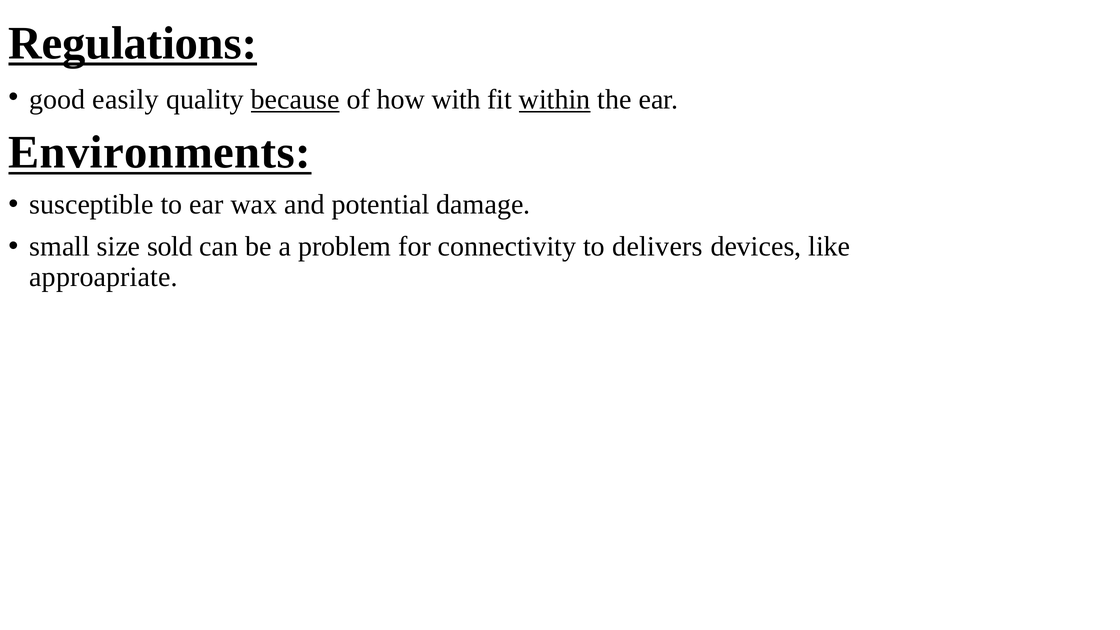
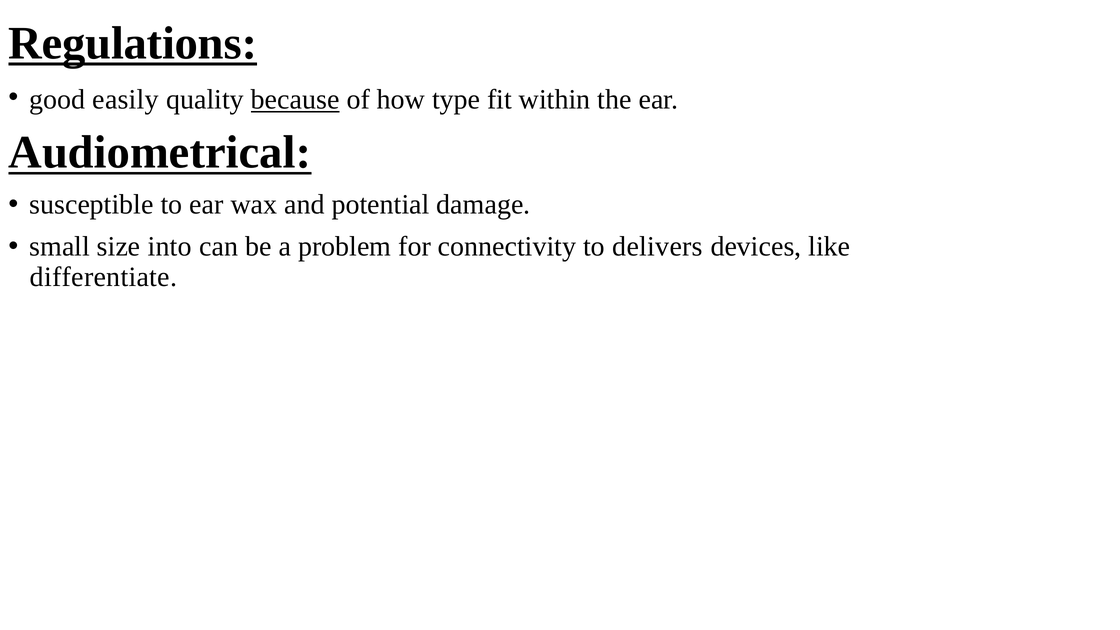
with: with -> type (456, 100)
within underline: present -> none (555, 100)
Environments: Environments -> Audiometrical (160, 153)
sold: sold -> into (170, 247)
approapriate: approapriate -> differentiate (103, 277)
